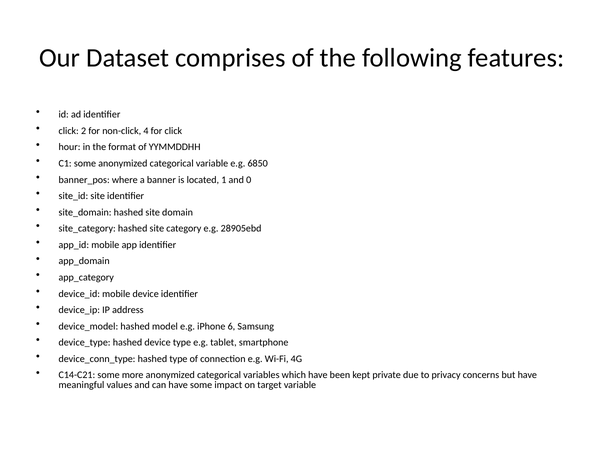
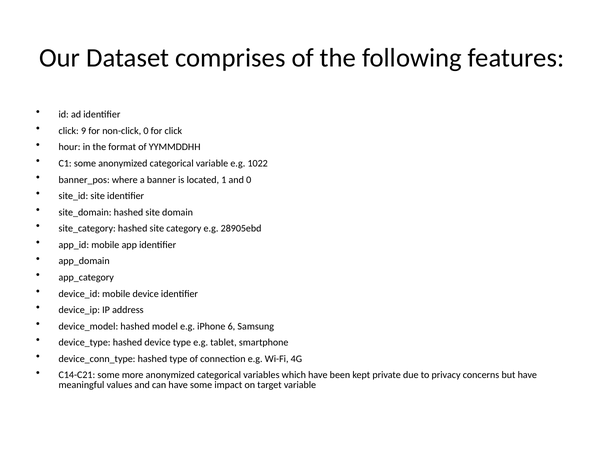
2: 2 -> 9 (84, 131)
non-click 4: 4 -> 0 (146, 131)
6850: 6850 -> 1022 (258, 163)
